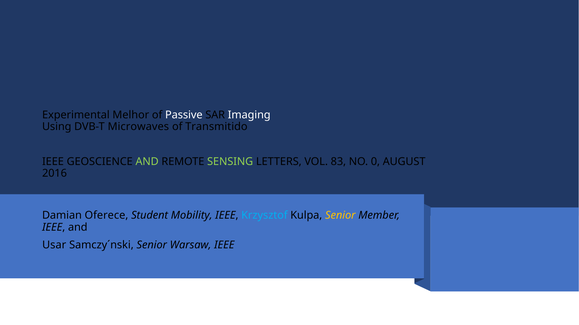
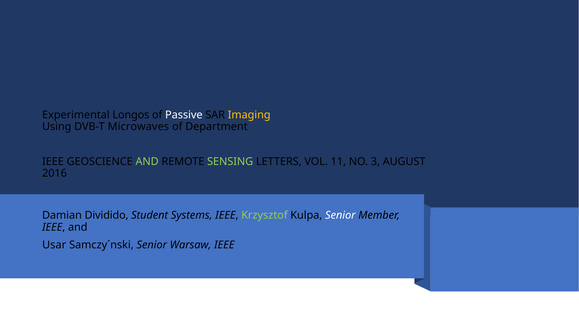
Melhor: Melhor -> Longos (131, 115)
Imaging colour: white -> yellow (249, 115)
Transmitido: Transmitido -> Department (216, 127)
83: 83 -> 11 (338, 162)
0: 0 -> 3 (375, 162)
Oferece: Oferece -> Dividido (107, 216)
Mobility: Mobility -> Systems (192, 216)
Krzysztof colour: light blue -> light green (264, 216)
Senior colour: yellow -> white (340, 216)
